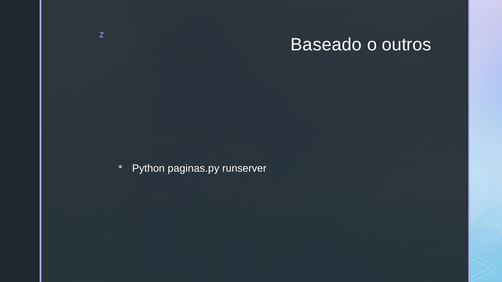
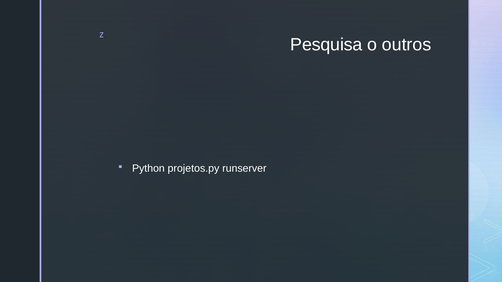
Baseado: Baseado -> Pesquisa (326, 45)
paginas.py: paginas.py -> projetos.py (193, 169)
